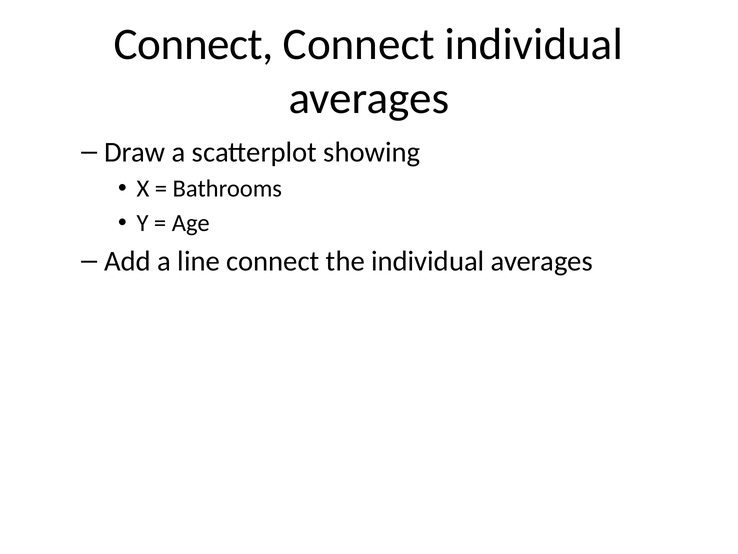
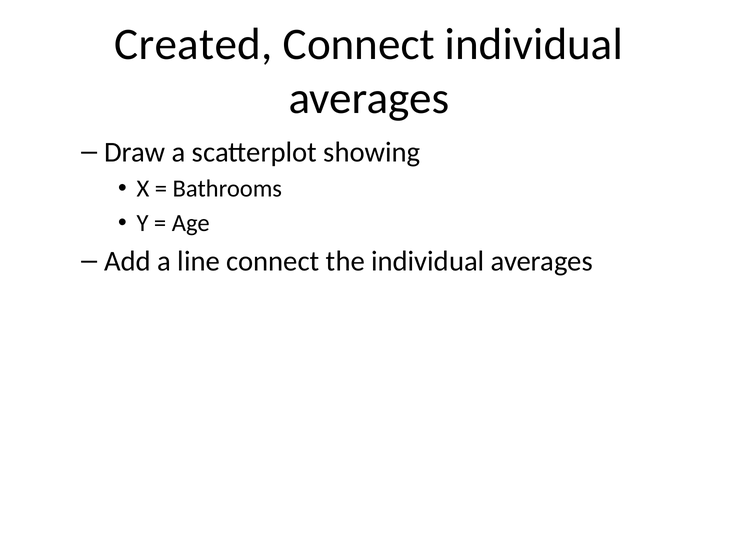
Connect: Connect -> Created (193, 44)
